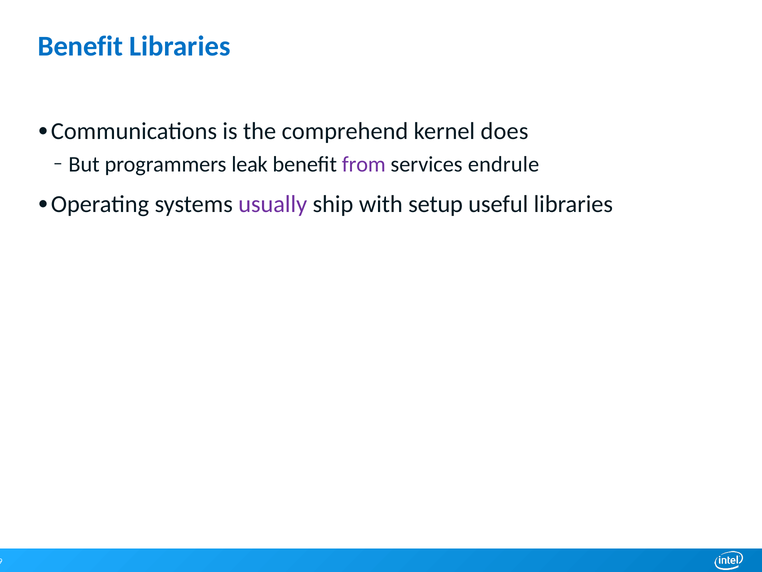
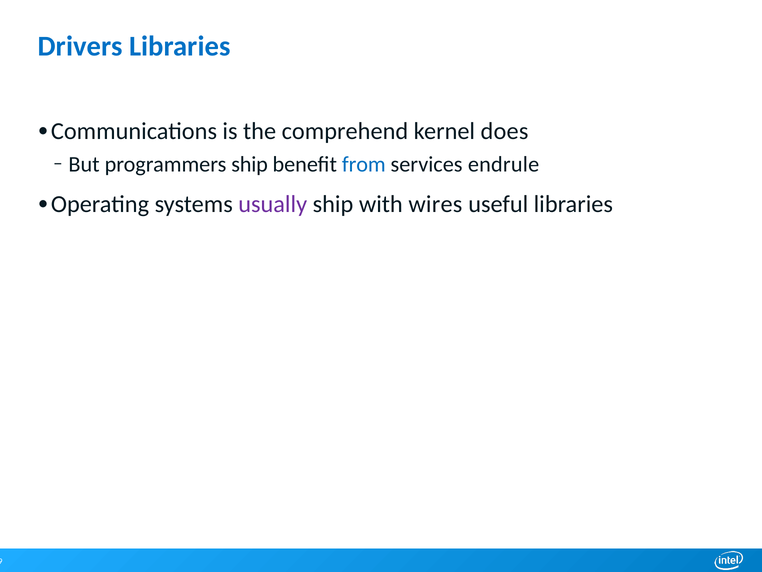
Benefit: Benefit -> Drivers (80, 46)
programmers leak: leak -> ship (250, 164)
from colour: purple -> blue (364, 164)
setup: setup -> wires (435, 204)
